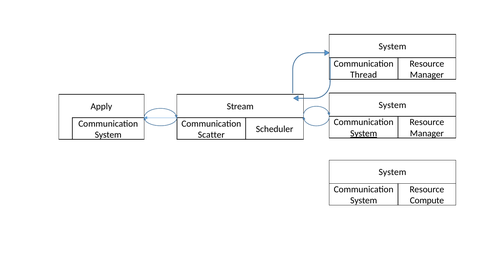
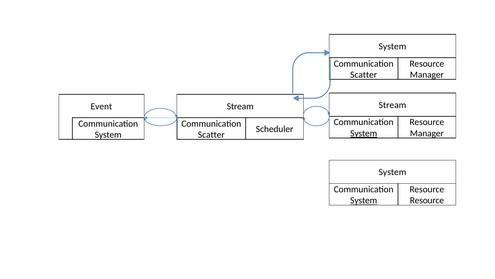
Thread: Thread -> Scatter (364, 75)
System: System -> Stream (392, 105)
Apply: Apply -> Event (101, 106)
System underline: none -> present (364, 200)
Compute: Compute -> Resource (427, 200)
